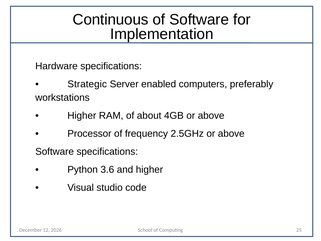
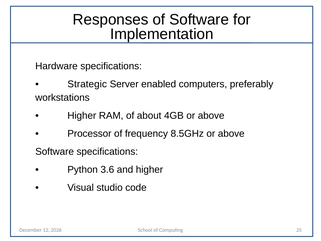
Continuous: Continuous -> Responses (111, 20)
2.5GHz: 2.5GHz -> 8.5GHz (187, 134)
